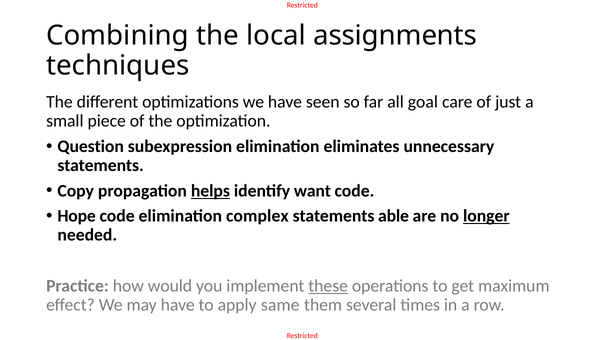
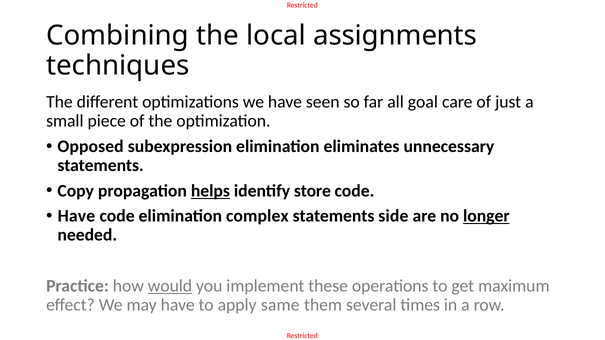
Question: Question -> Opposed (91, 147)
want: want -> store (312, 191)
Hope: Hope -> Have (76, 216)
able: able -> side (393, 216)
would underline: none -> present (170, 286)
these underline: present -> none (328, 286)
